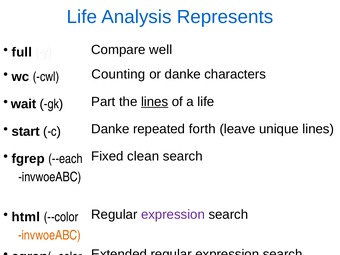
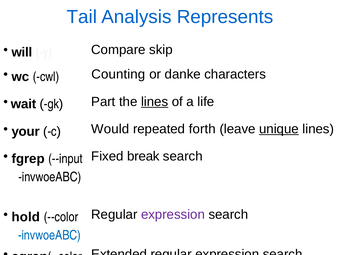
Life: Life -> Tail (82, 17)
full: full -> will (22, 52)
well: well -> skip (161, 50)
start: start -> your (26, 131)
c Danke: Danke -> Would (110, 129)
unique underline: none -> present (279, 129)
clean: clean -> break (143, 156)
--each: --each -> --input (65, 159)
html: html -> hold (26, 217)
invwoeABC colour: orange -> blue (49, 235)
